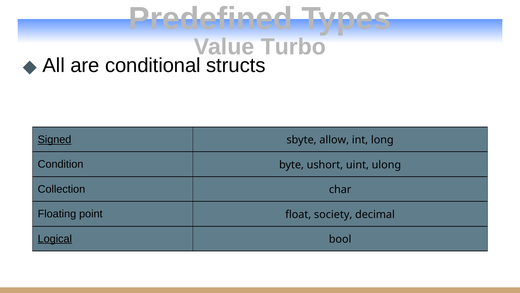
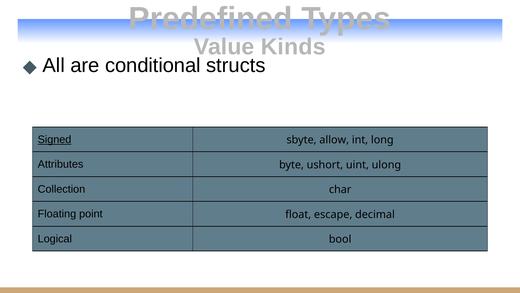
Turbo: Turbo -> Kinds (293, 47)
Condition: Condition -> Attributes (61, 164)
society: society -> escape (333, 214)
Logical underline: present -> none (55, 238)
